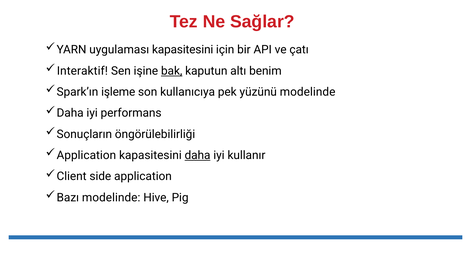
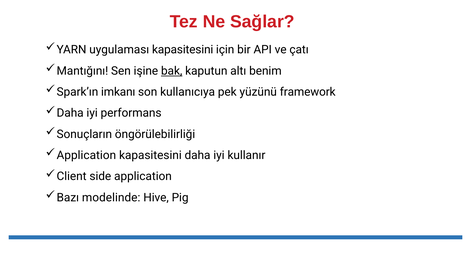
Interaktif: Interaktif -> Mantığını (82, 71)
işleme: işleme -> imkanı (118, 92)
yüzünü modelinde: modelinde -> framework (308, 92)
daha underline: present -> none (198, 156)
